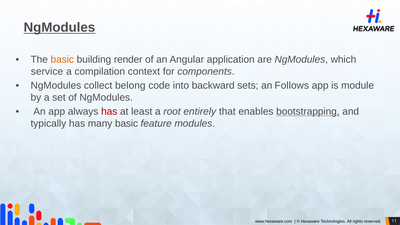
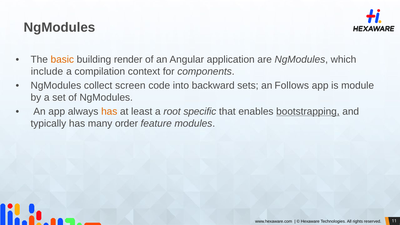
NgModules underline: present -> none (59, 28)
service: service -> include (47, 72)
belong: belong -> screen (130, 86)
has colour: red -> orange (109, 112)
entirely: entirely -> specific (200, 112)
many basic: basic -> order (127, 124)
